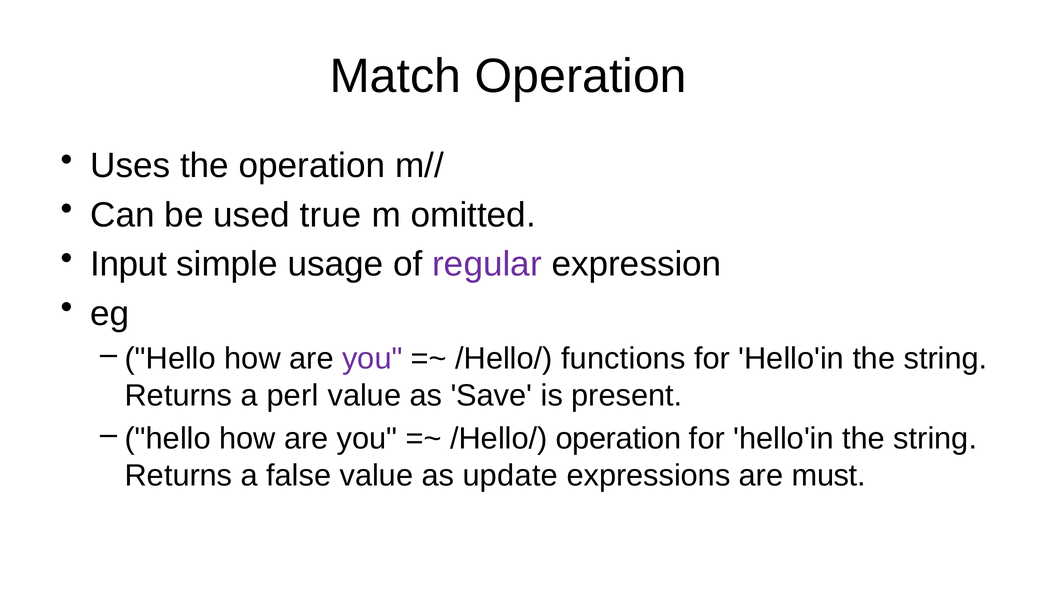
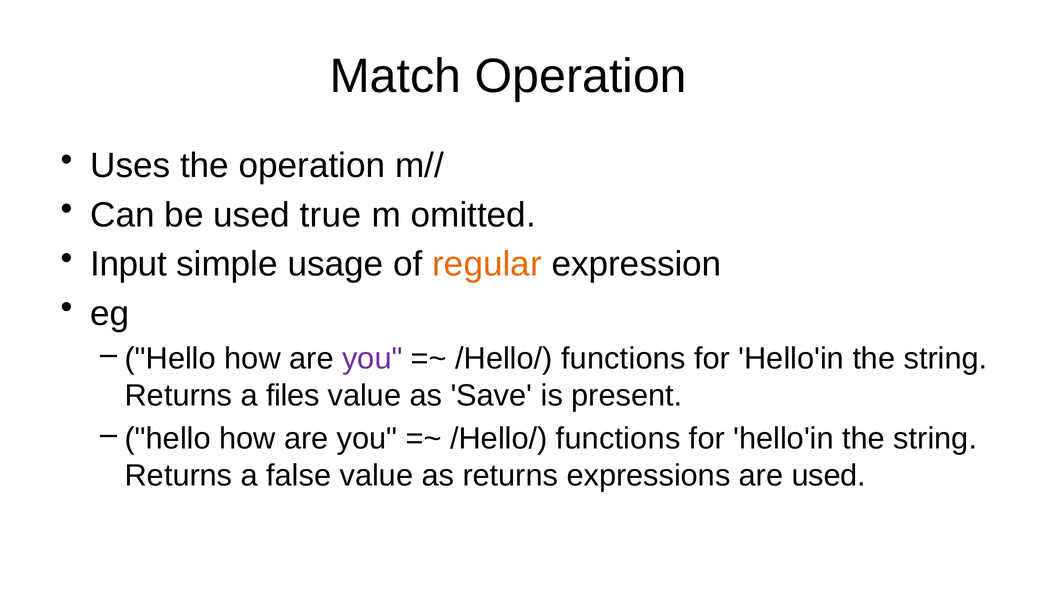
regular colour: purple -> orange (487, 264)
perl: perl -> files (293, 396)
operation: operation -> functions (618, 439)
as update: update -> returns (510, 476)
are must: must -> used (829, 476)
